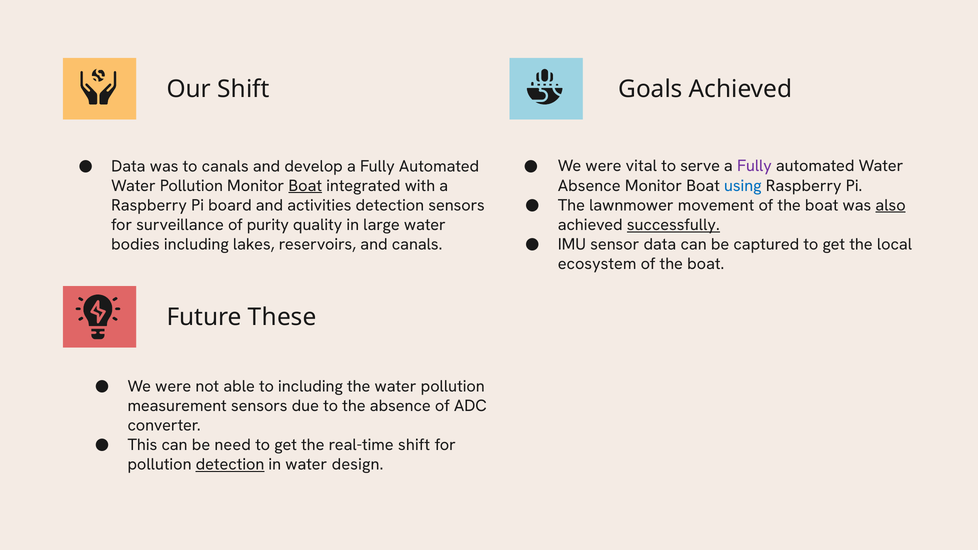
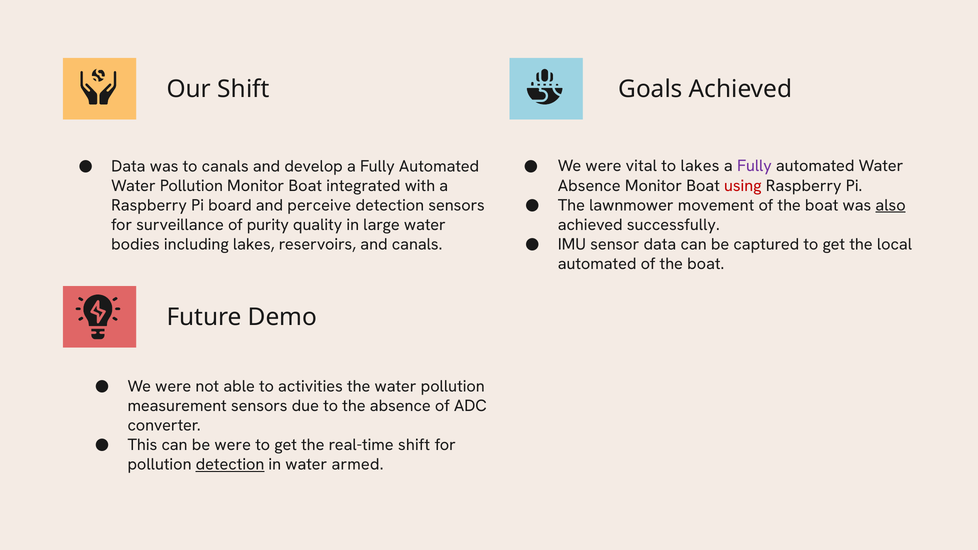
to serve: serve -> lakes (700, 166)
using colour: blue -> red (743, 186)
Boat underline: present -> none (305, 186)
activities: activities -> perceive (319, 205)
successfully underline: present -> none (673, 225)
ecosystem: ecosystem -> automated (597, 264)
These: These -> Demo (282, 317)
to including: including -> activities (310, 386)
be need: need -> were (233, 445)
design: design -> armed (358, 464)
